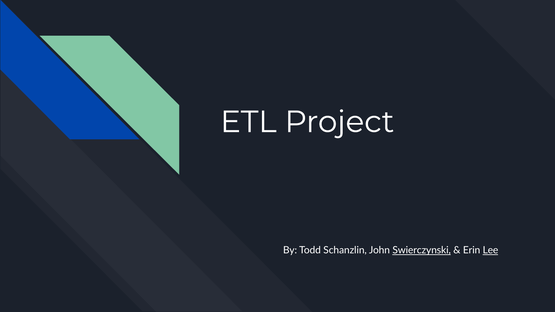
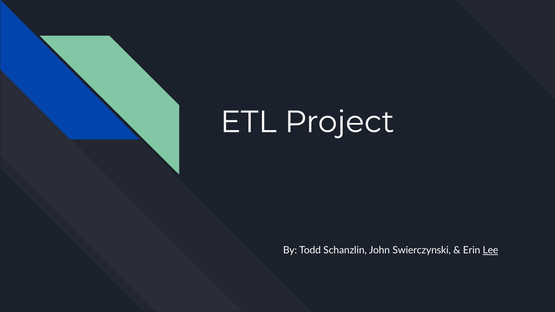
Swierczynski underline: present -> none (422, 251)
